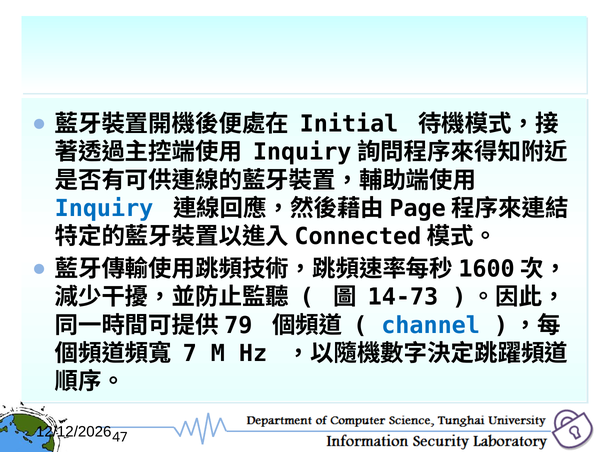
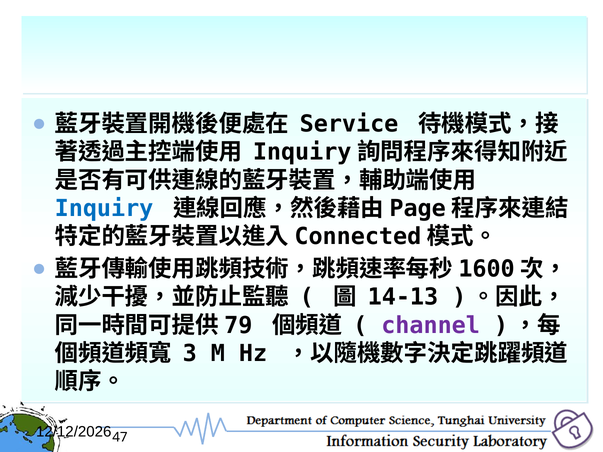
Initial: Initial -> Service (349, 124)
14-73: 14-73 -> 14-13 (403, 297)
channel colour: blue -> purple (431, 326)
7: 7 -> 3 (190, 354)
